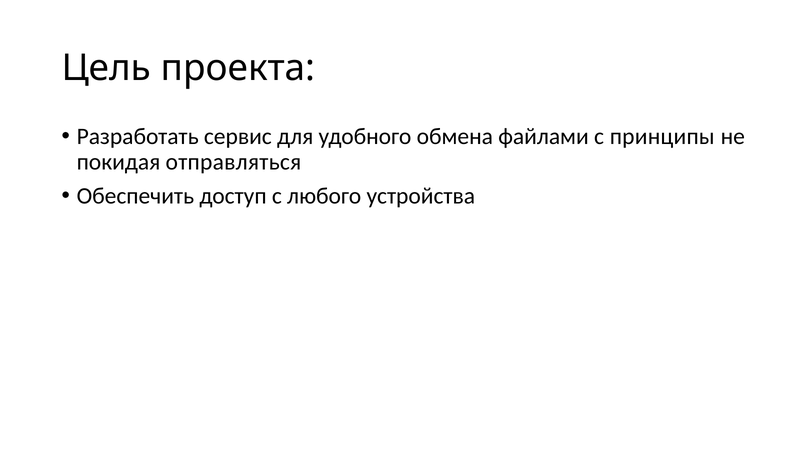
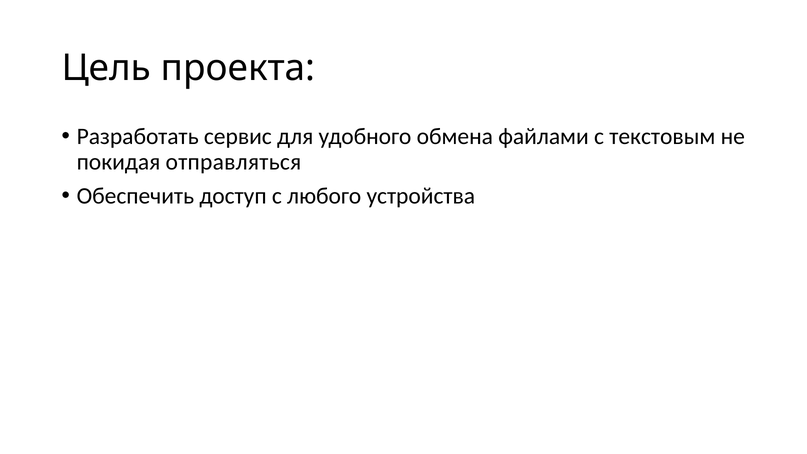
принципы: принципы -> текстовым (662, 136)
